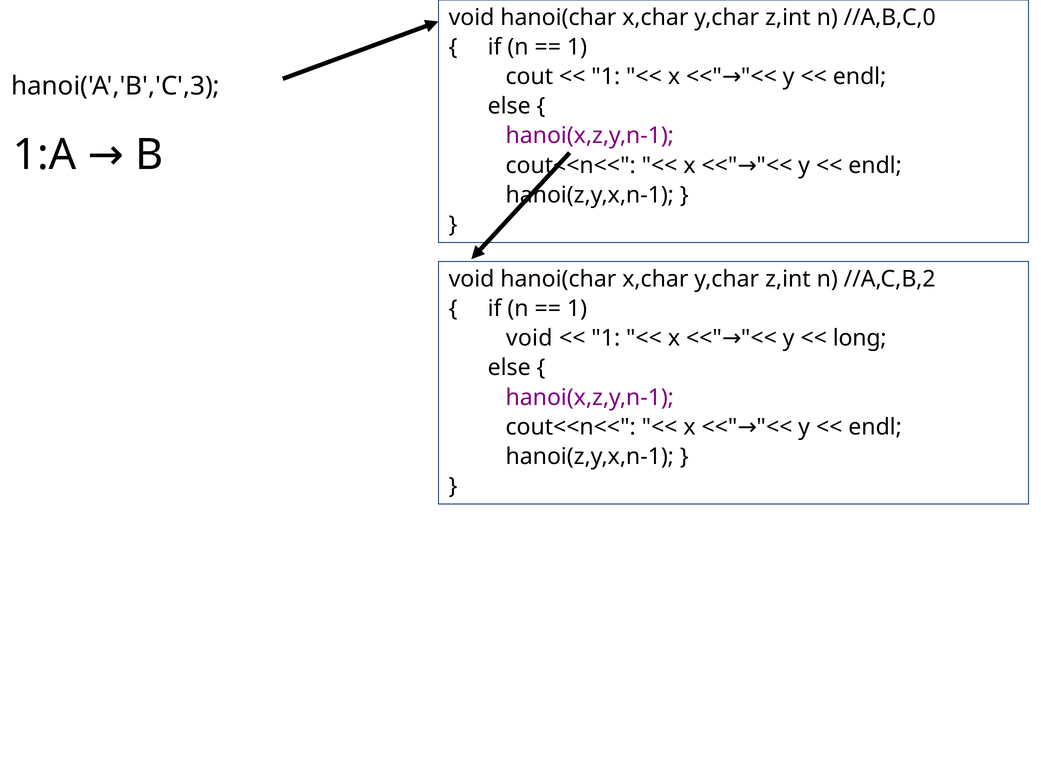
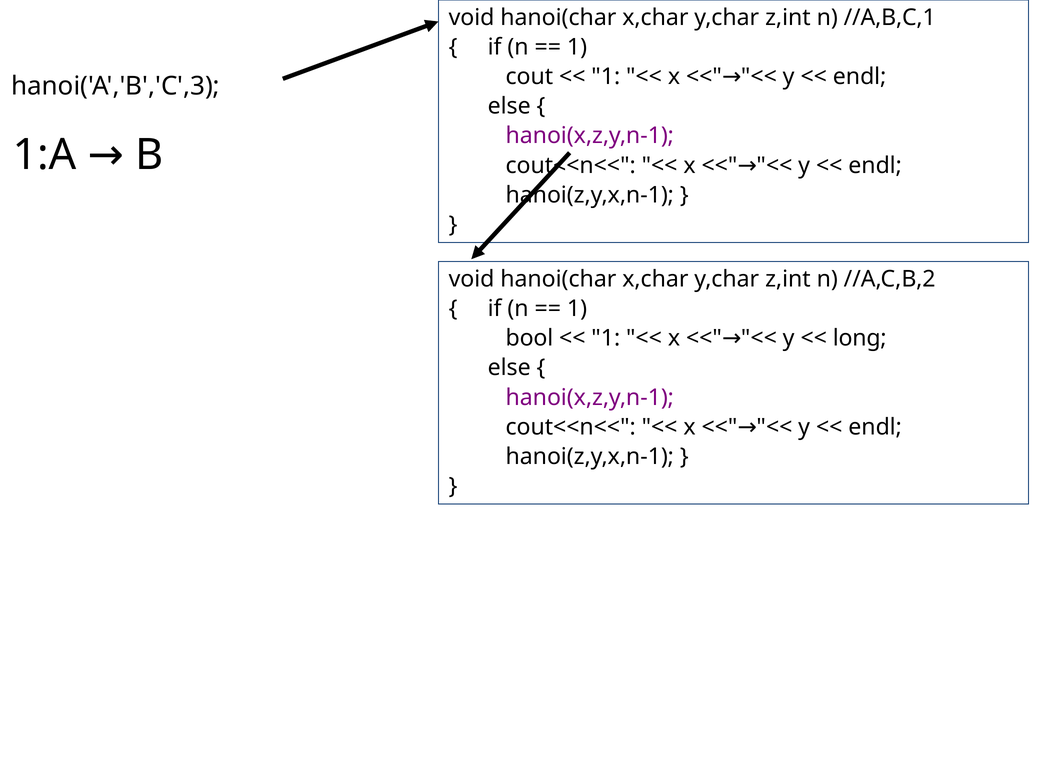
//A,B,C,0: //A,B,C,0 -> //A,B,C,1 (890, 17)
void: void -> bool (529, 338)
